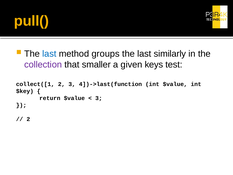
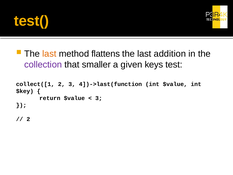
pull(: pull( -> test( (31, 21)
last colour: blue -> orange (49, 54)
groups: groups -> flattens (106, 54)
similarly: similarly -> addition (170, 54)
